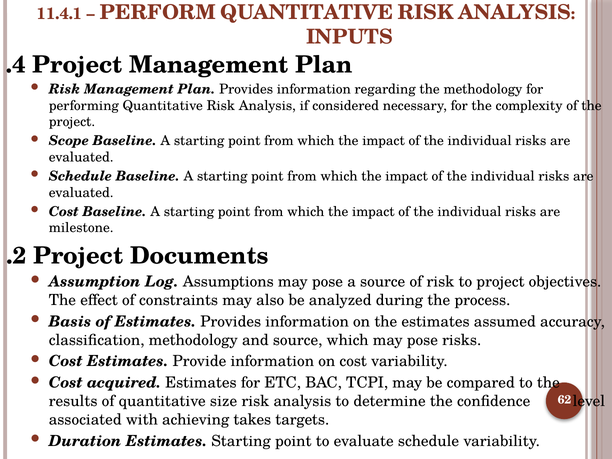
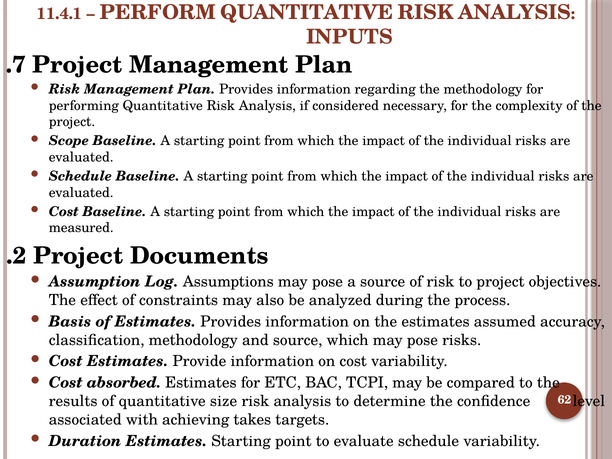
.4: .4 -> .7 (16, 65)
milestone: milestone -> measured (81, 228)
acquired: acquired -> absorbed (124, 383)
